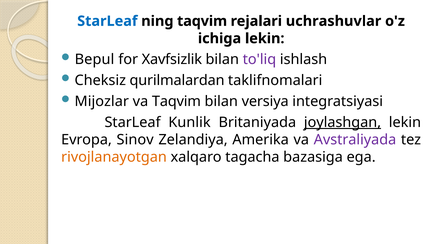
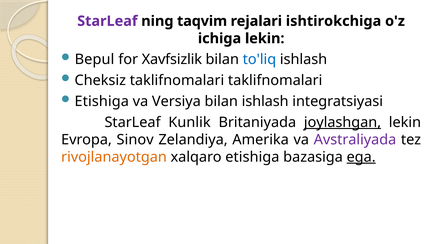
StarLeaf colour: blue -> purple (107, 21)
uchrashuvlar: uchrashuvlar -> ishtirokchiga (334, 21)
to'liq colour: purple -> blue (259, 59)
Cheksiz qurilmalardan: qurilmalardan -> taklifnomalari (177, 80)
Mijozlar: Mijozlar -> Etishiga (102, 101)
va Taqvim: Taqvim -> Versiya (176, 101)
bilan versiya: versiya -> ishlash (265, 101)
xalqaro tagacha: tagacha -> etishiga (252, 157)
ega underline: none -> present (361, 157)
